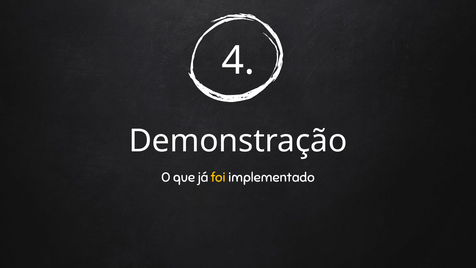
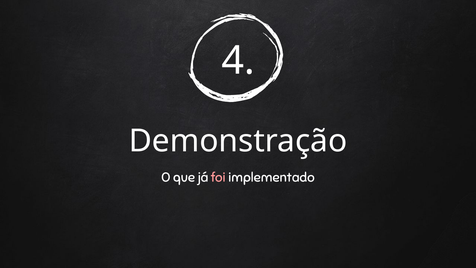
foi colour: yellow -> pink (218, 177)
